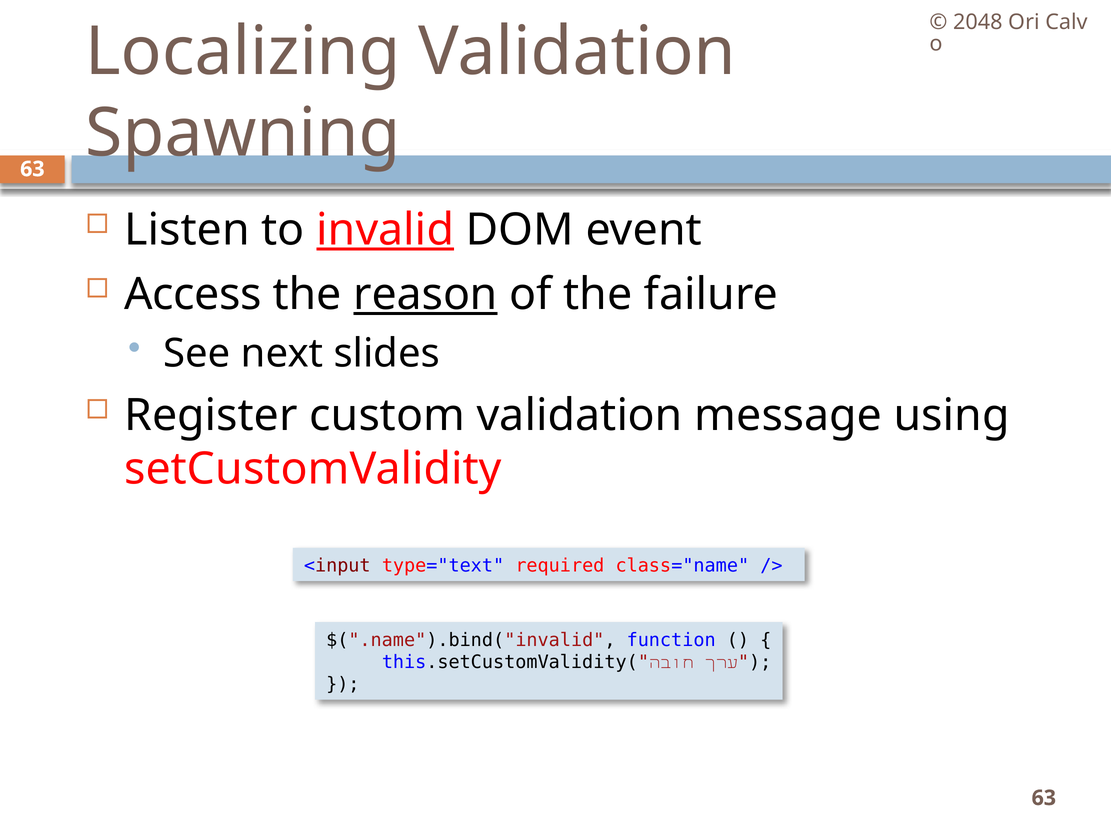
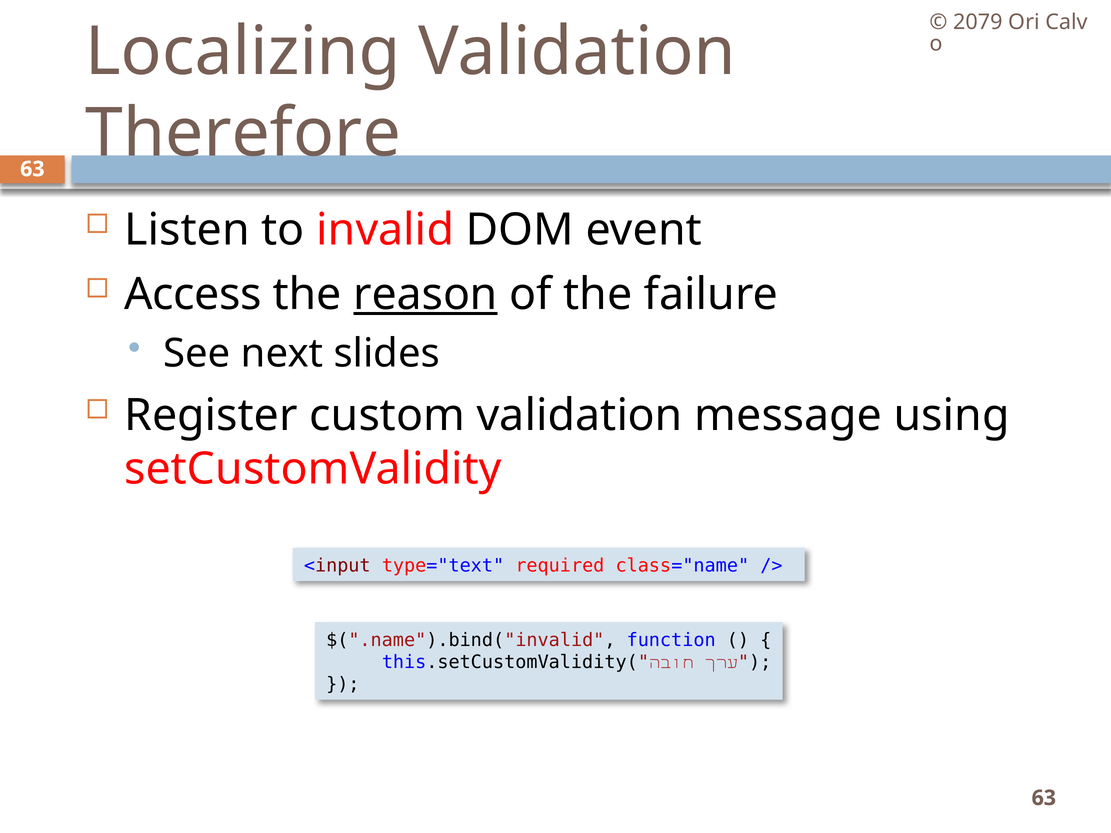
2048: 2048 -> 2079 (978, 22)
Spawning: Spawning -> Therefore (243, 133)
invalid underline: present -> none (385, 230)
